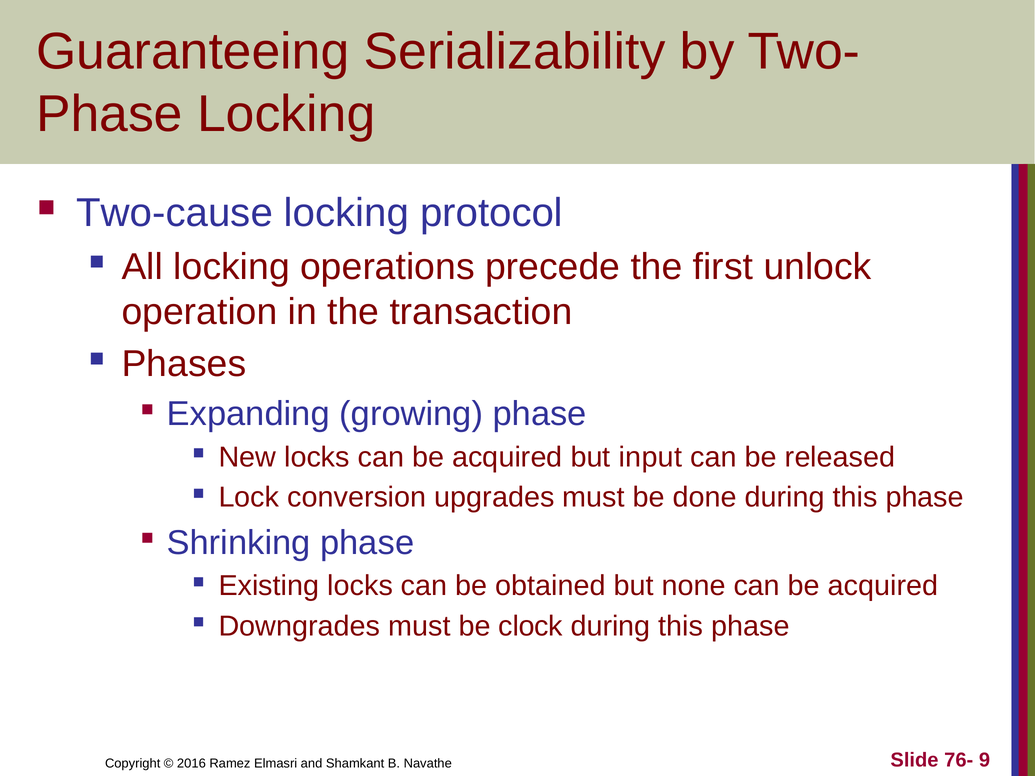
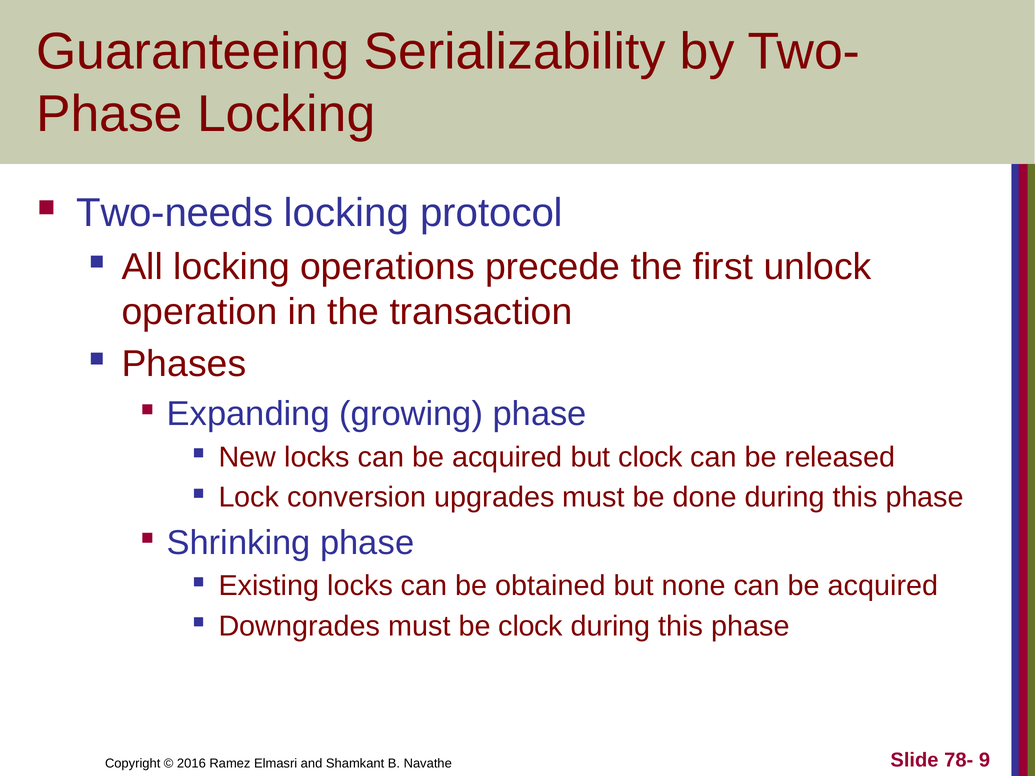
Two-cause: Two-cause -> Two-needs (175, 213)
but input: input -> clock (651, 457)
76-: 76- -> 78- (959, 760)
